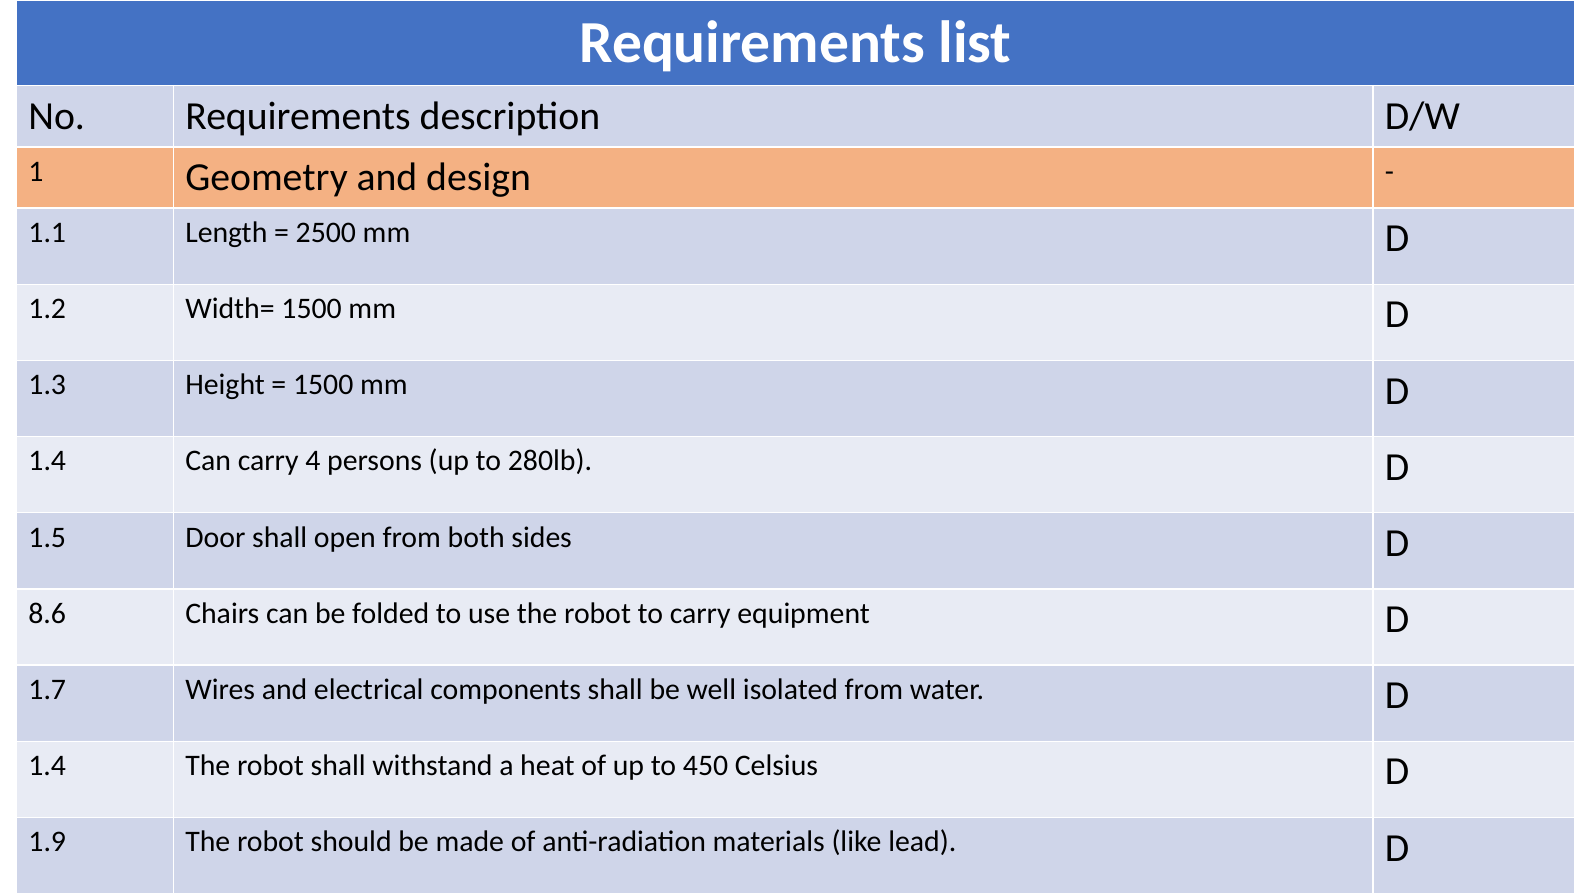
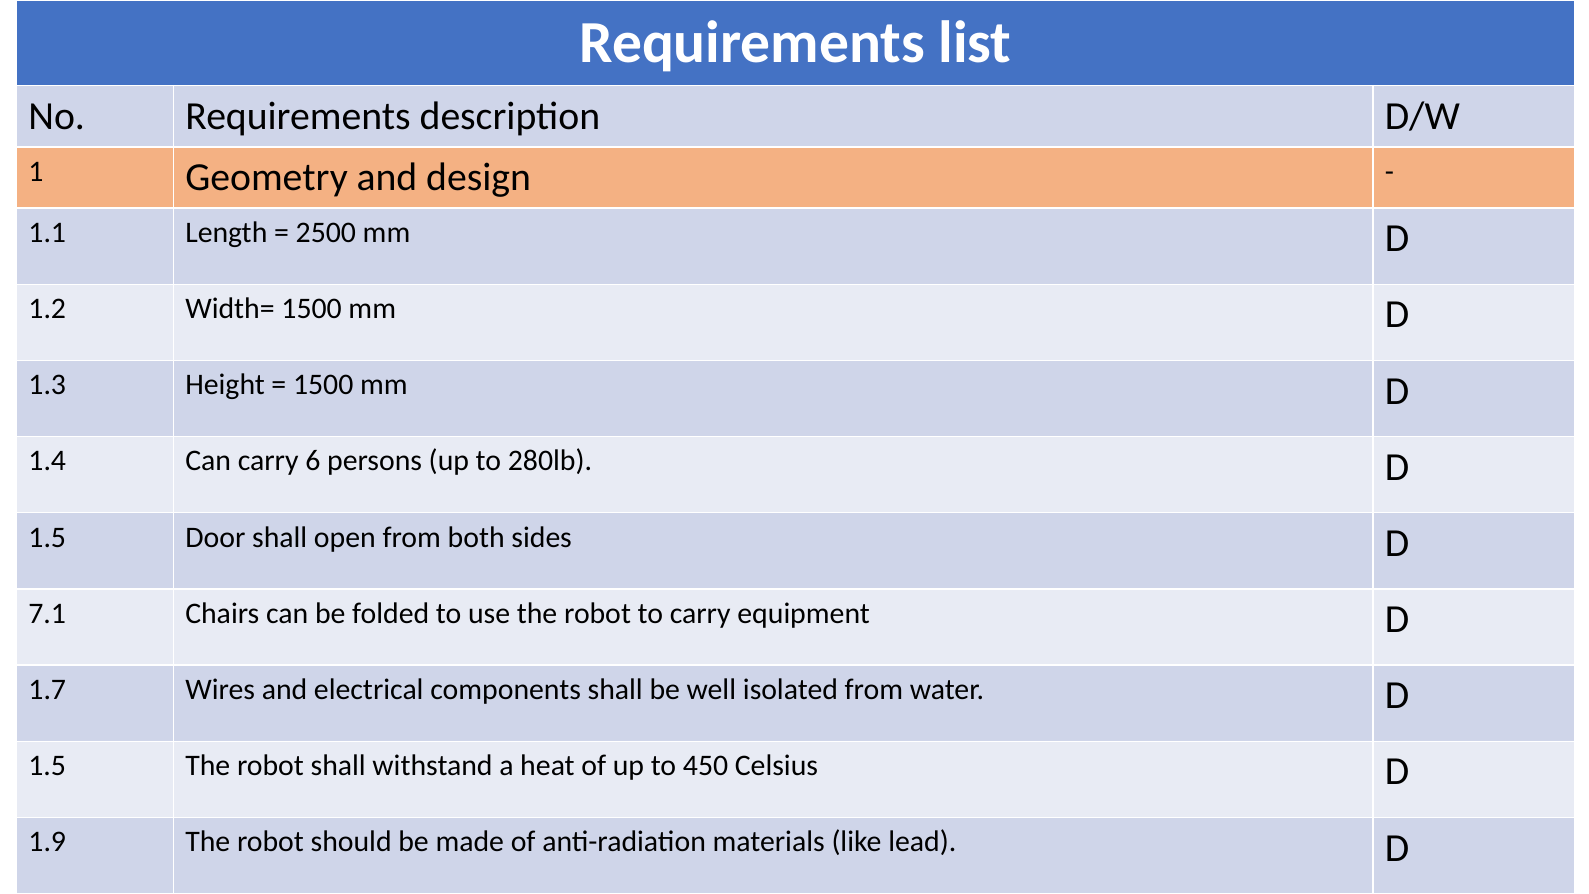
4: 4 -> 6 (313, 461)
8.6: 8.6 -> 7.1 (47, 613)
1.4: 1.4 -> 1.5 (47, 766)
